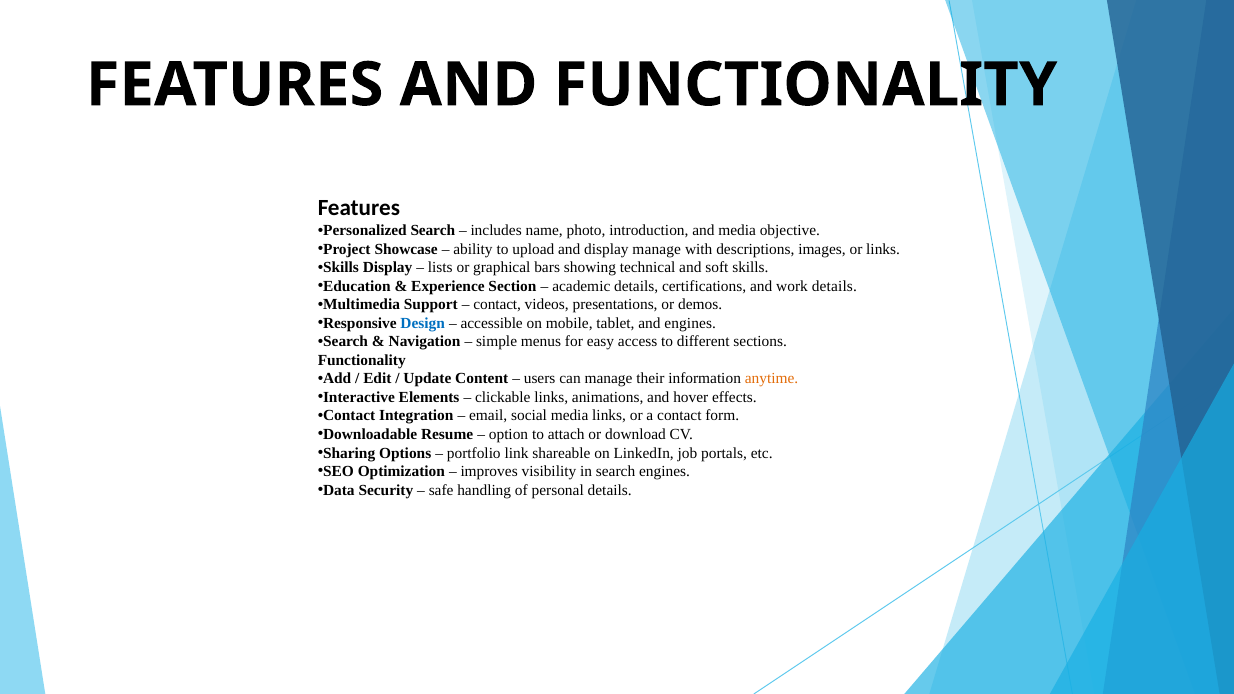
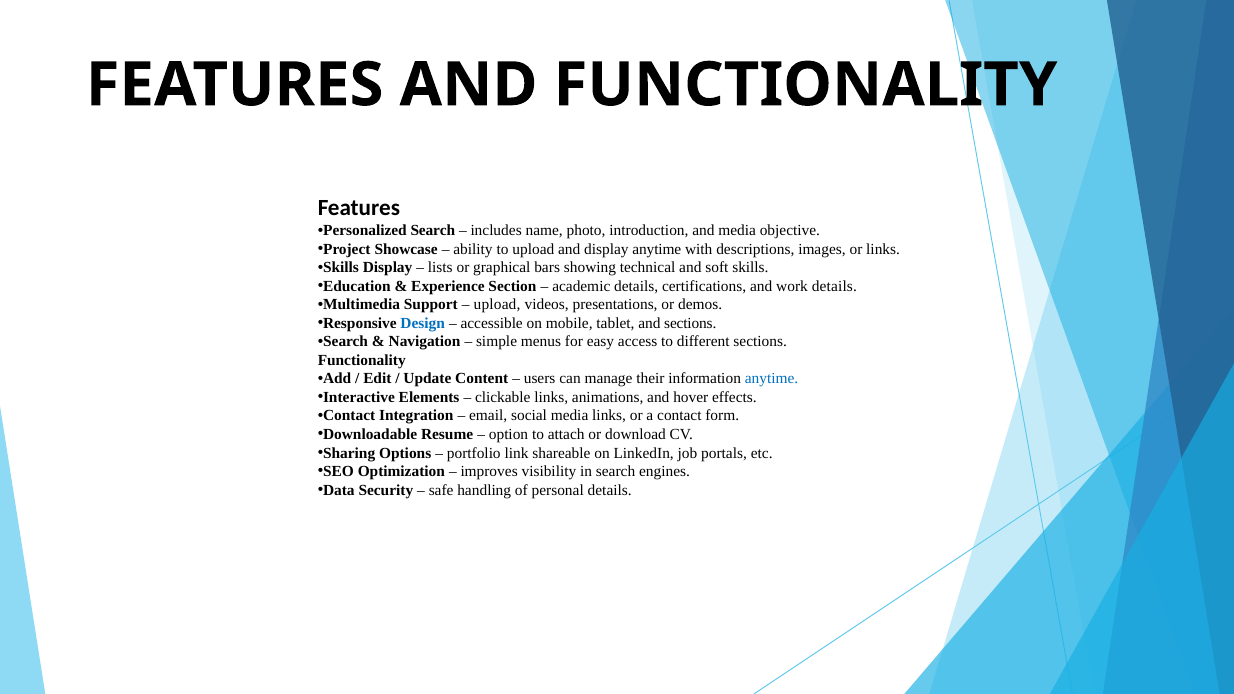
display manage: manage -> anytime (657, 249)
contact: contact -> upload (497, 305)
and engines: engines -> sections (690, 323)
anytime colour: orange -> blue (772, 379)
